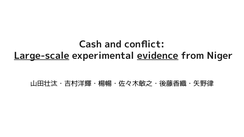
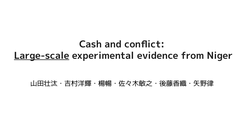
evidence underline: present -> none (158, 56)
